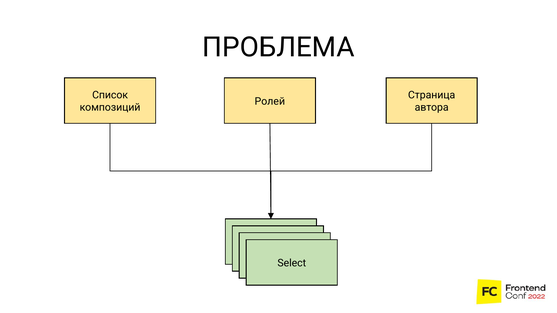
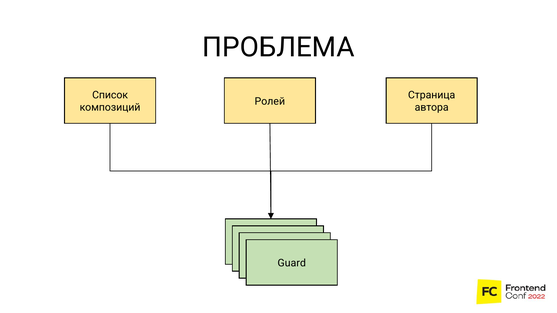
Select: Select -> Guard (292, 263)
